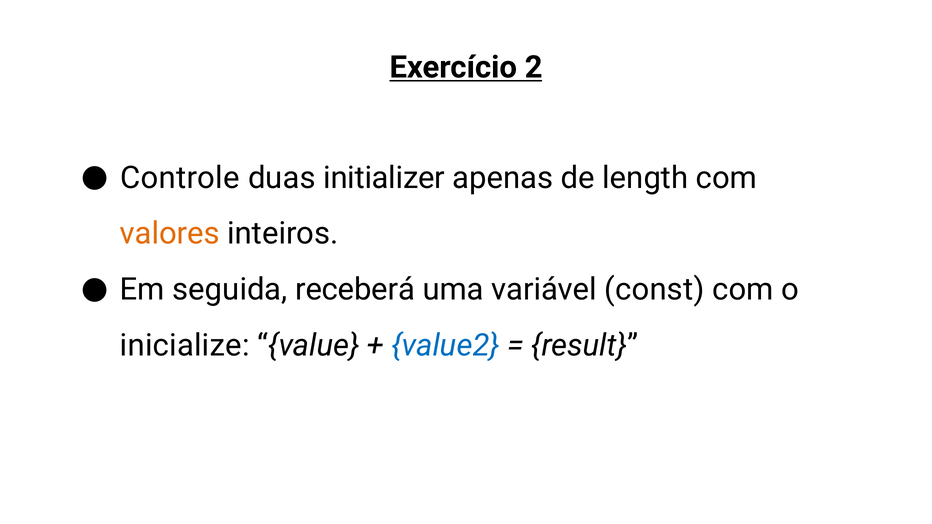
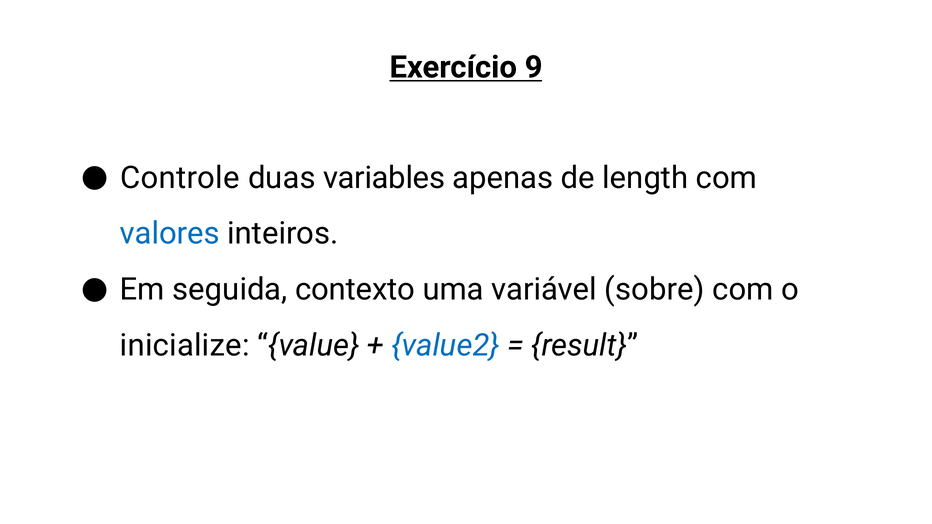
2: 2 -> 9 (534, 67)
initializer: initializer -> variables (384, 178)
valores colour: orange -> blue (170, 234)
receberá: receberá -> contexto (355, 290)
const: const -> sobre (654, 290)
